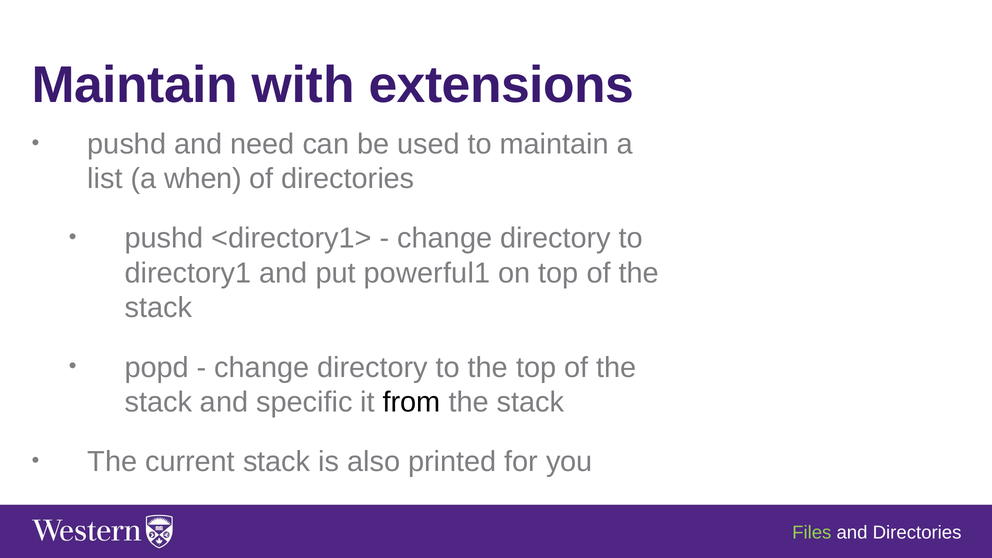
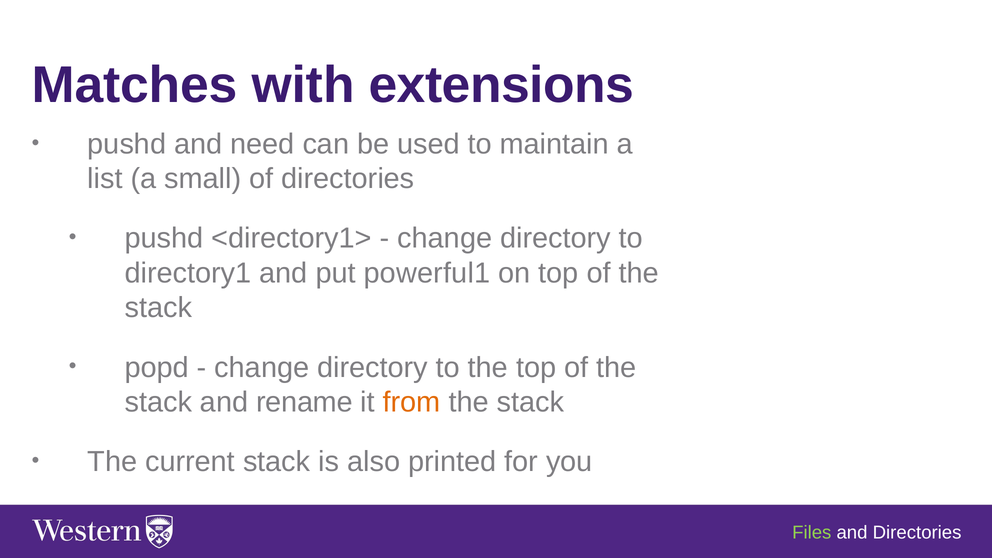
Maintain: Maintain -> Matches (134, 85)
when: when -> small (203, 179)
specific: specific -> rename (304, 402)
from colour: black -> orange (412, 402)
